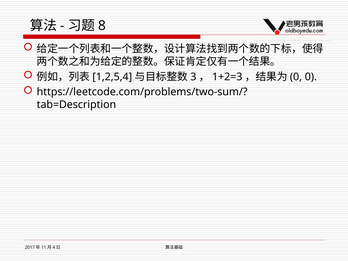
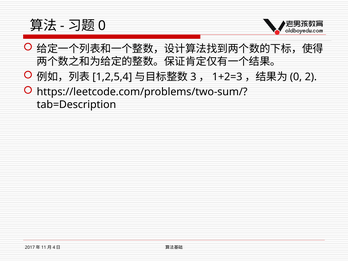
8: 8 -> 0 (102, 26)
0: 0 -> 2 (311, 77)
